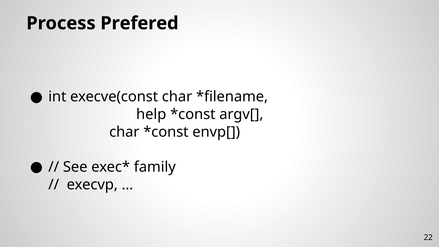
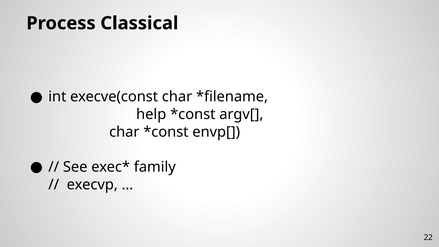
Prefered: Prefered -> Classical (139, 23)
